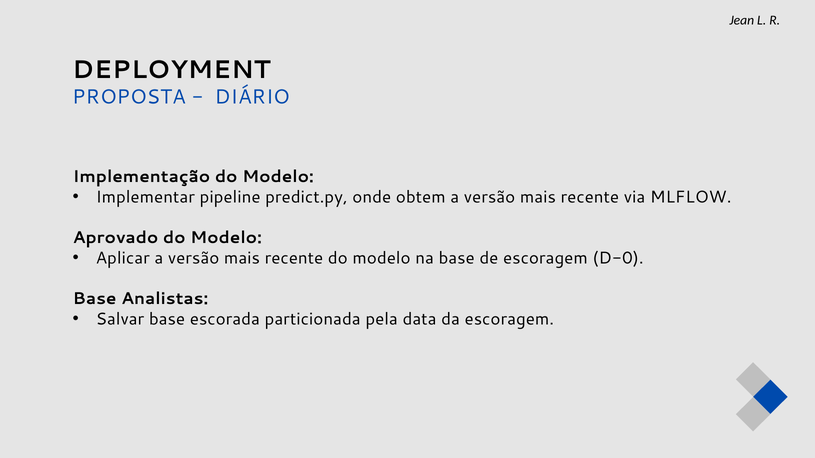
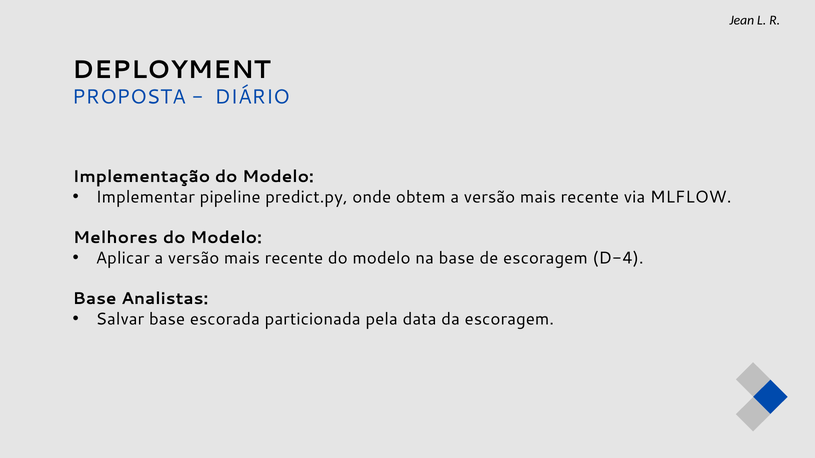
Aprovado: Aprovado -> Melhores (115, 238)
D-0: D-0 -> D-4 (618, 258)
